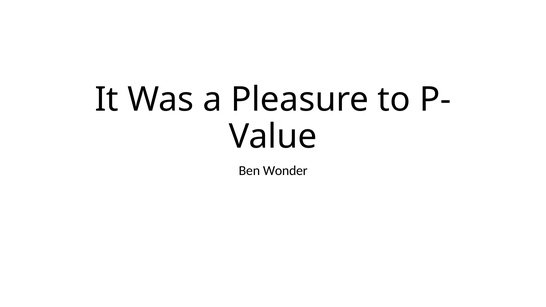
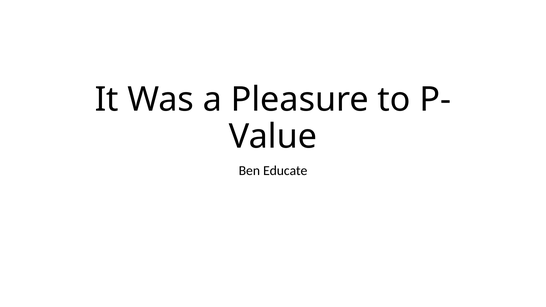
Wonder: Wonder -> Educate (285, 171)
